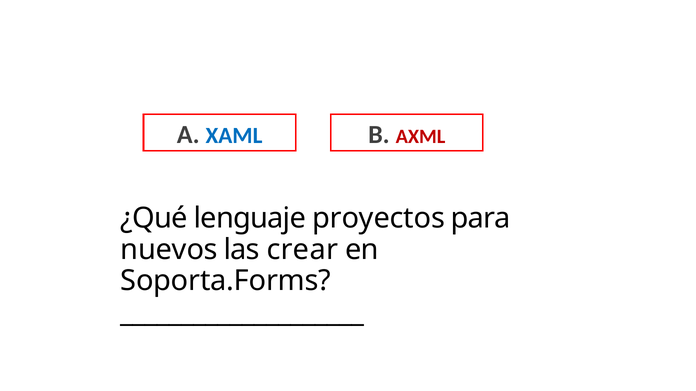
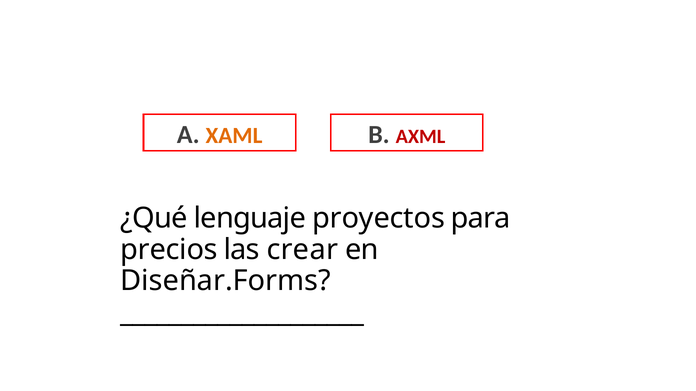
XAML colour: blue -> orange (234, 136)
nuevos: nuevos -> precios (169, 250)
Soporta.Forms: Soporta.Forms -> Diseñar.Forms (226, 281)
